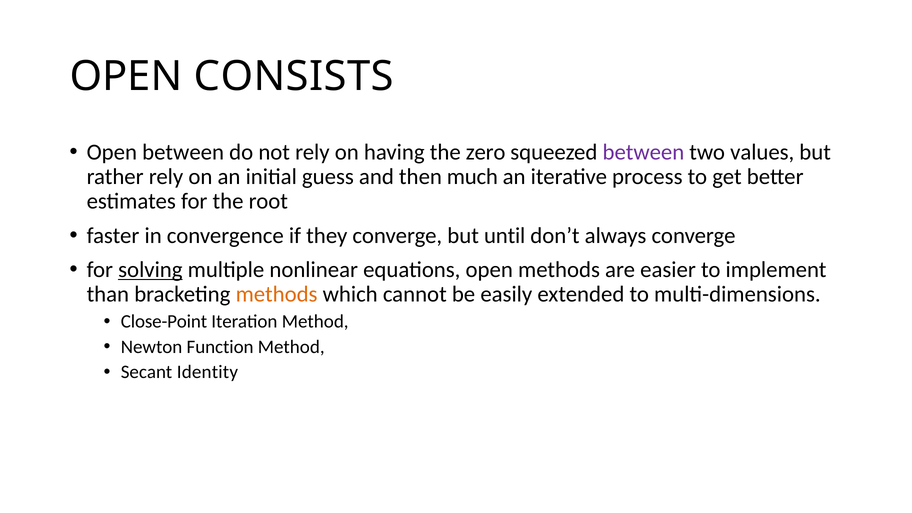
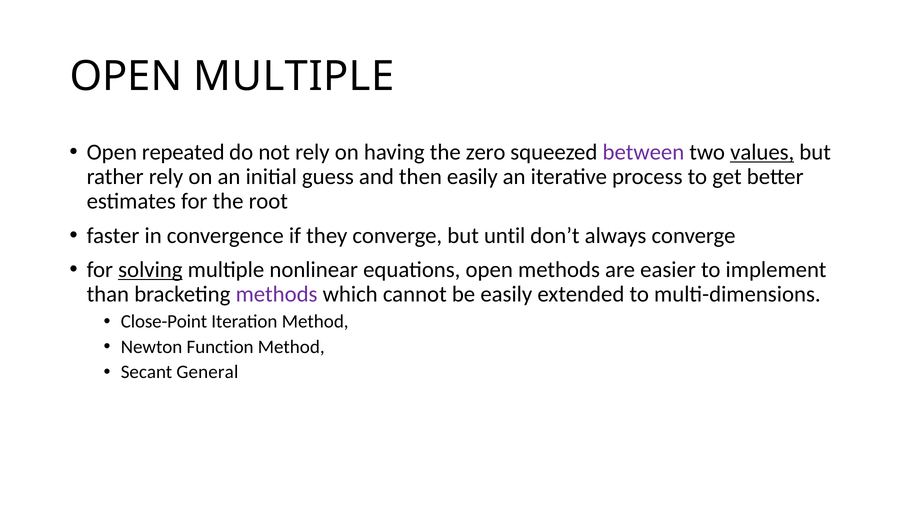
OPEN CONSISTS: CONSISTS -> MULTIPLE (294, 77)
Open between: between -> repeated (183, 152)
values underline: none -> present (762, 152)
then much: much -> easily (472, 177)
methods colour: orange -> purple (277, 294)
Identity: Identity -> General (207, 372)
